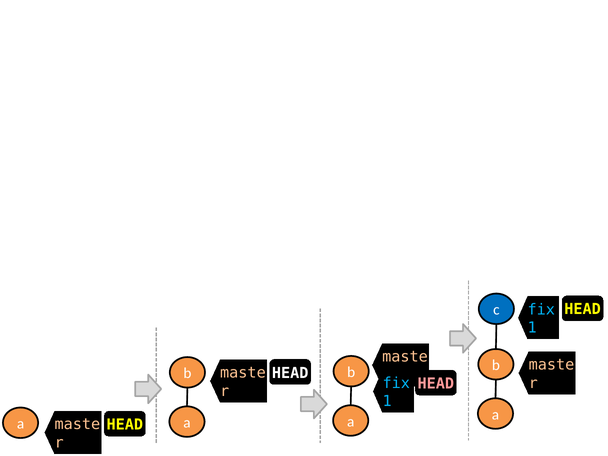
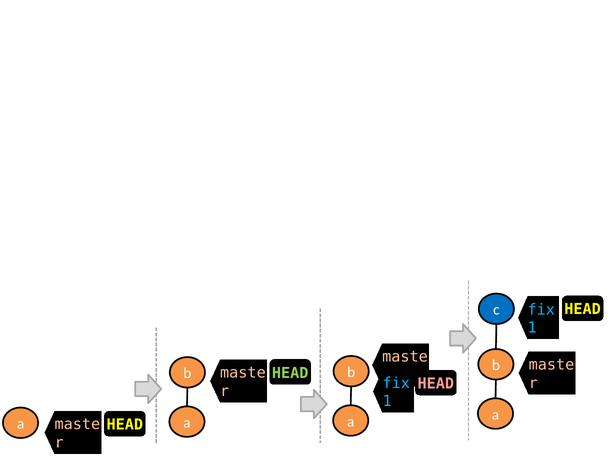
HEAD colour: white -> light green (290, 373)
